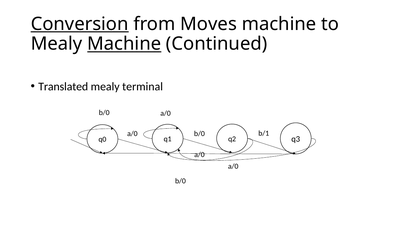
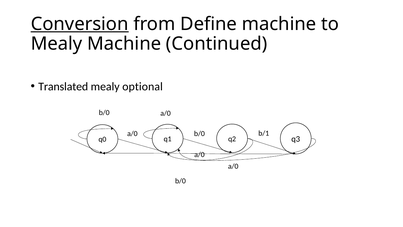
Moves: Moves -> Define (209, 24)
Machine underline: present -> none (124, 44)
terminal: terminal -> optional (143, 86)
